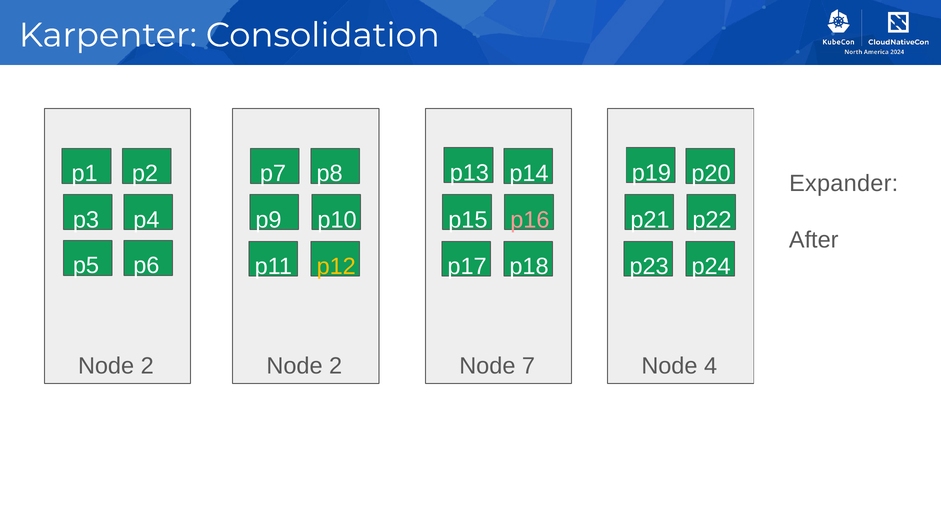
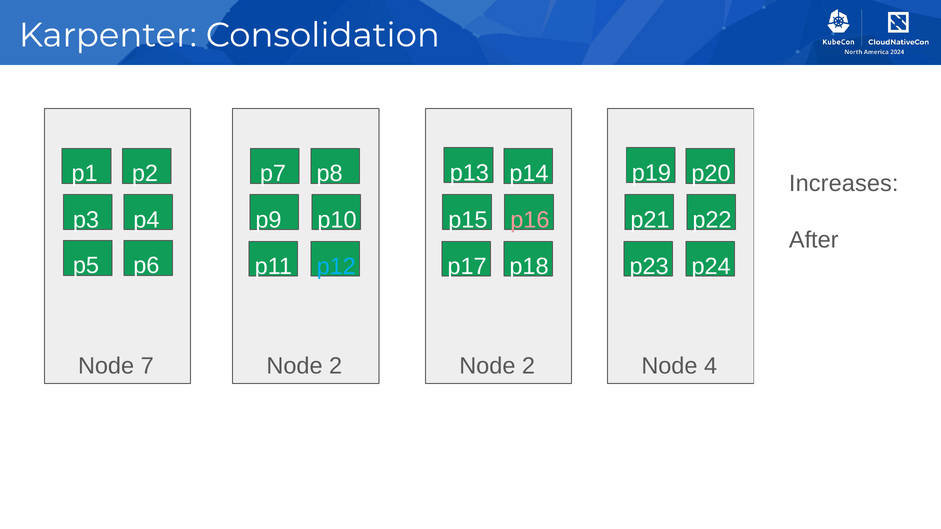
Expander: Expander -> Increases (844, 184)
p12 colour: yellow -> light blue (336, 267)
2: 2 -> 7 (147, 366)
7: 7 -> 2 (529, 366)
